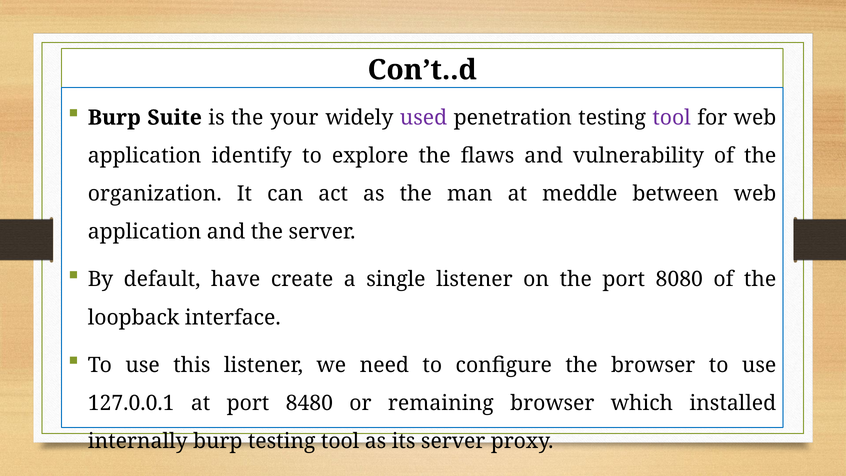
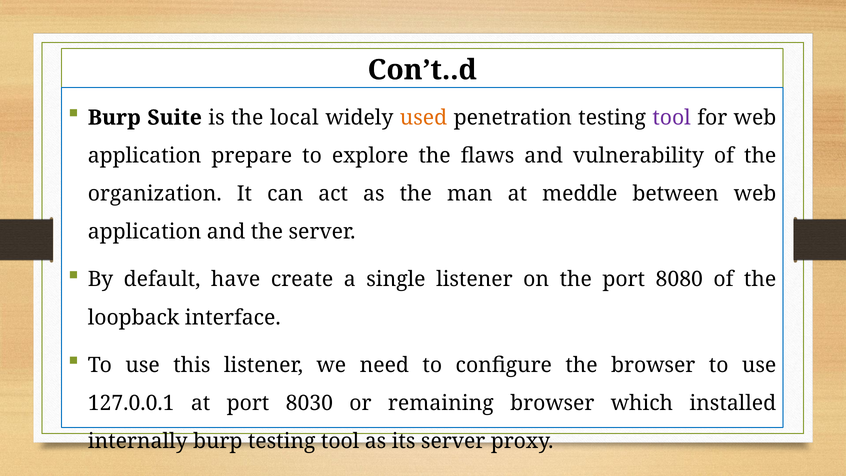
your: your -> local (294, 118)
used colour: purple -> orange (424, 118)
identify: identify -> prepare (252, 156)
8480: 8480 -> 8030 (309, 403)
